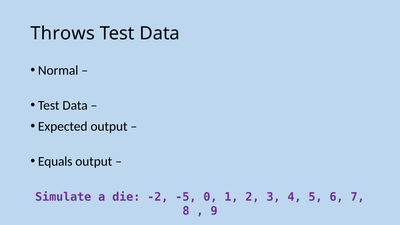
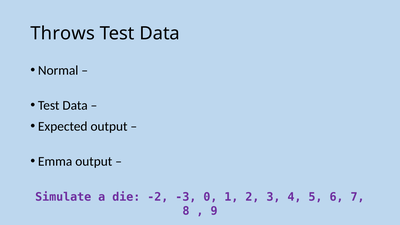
Equals: Equals -> Emma (55, 161)
-5: -5 -> -3 (186, 197)
